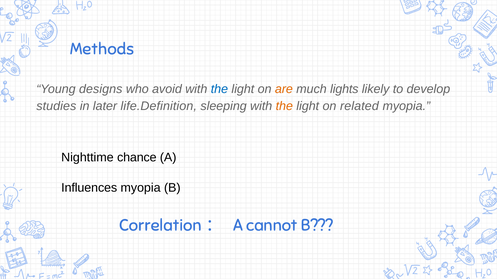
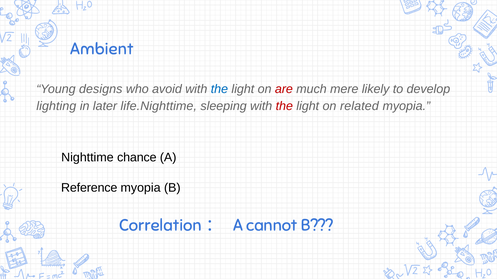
Methods: Methods -> Ambient (102, 49)
are colour: orange -> red (284, 89)
lights: lights -> mere (344, 89)
studies: studies -> lighting (56, 106)
life.Definition: life.Definition -> life.Nighttime (159, 106)
the colour: orange -> red (284, 106)
Influences: Influences -> Reference (89, 188)
